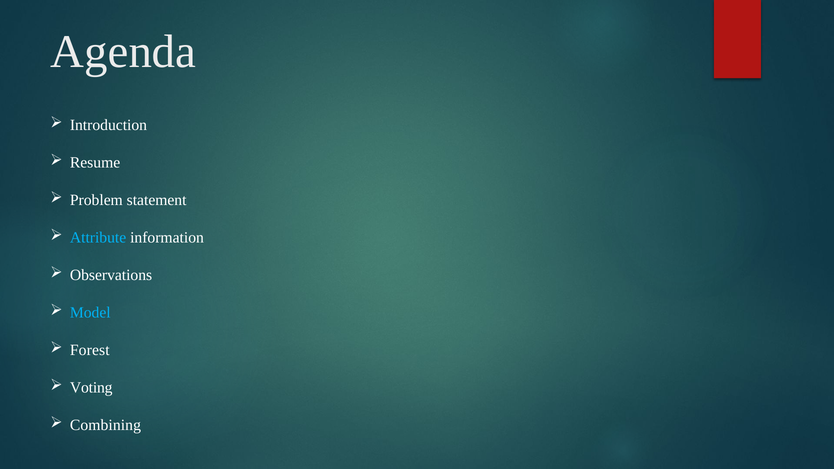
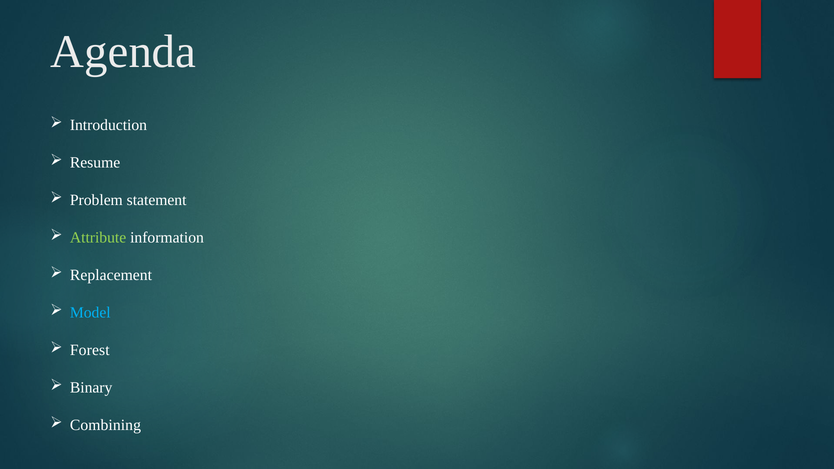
Attribute colour: light blue -> light green (98, 238)
Observations: Observations -> Replacement (111, 275)
Voting: Voting -> Binary (91, 388)
